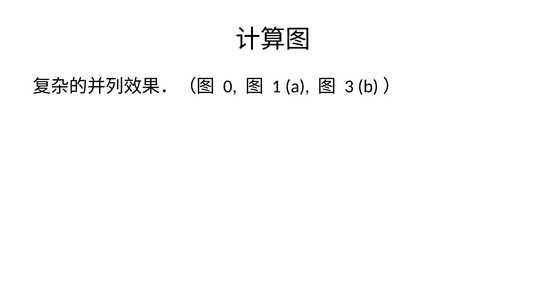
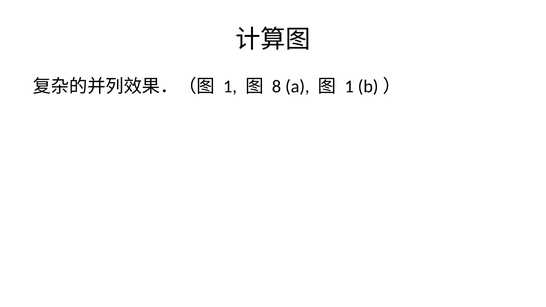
0: 0 -> 1 (230, 87)
1: 1 -> 8 (277, 87)
3: 3 -> 1 (349, 87)
